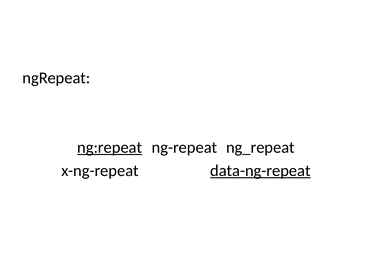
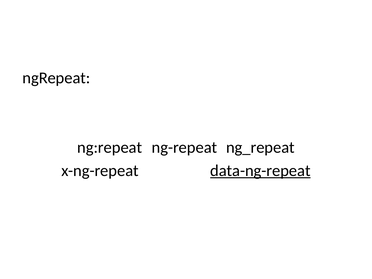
ng:repeat underline: present -> none (110, 148)
